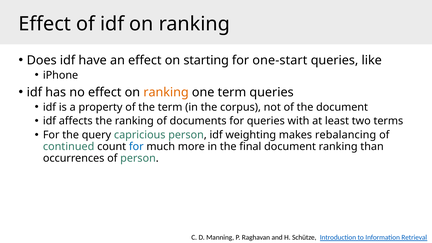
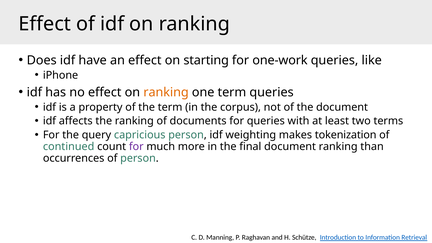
one-start: one-start -> one-work (280, 60)
rebalancing: rebalancing -> tokenization (346, 135)
for colour: blue -> purple (136, 147)
